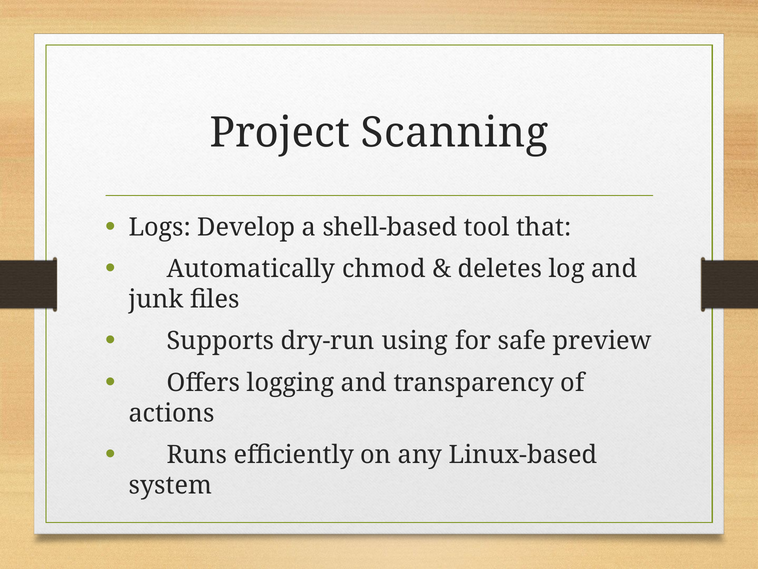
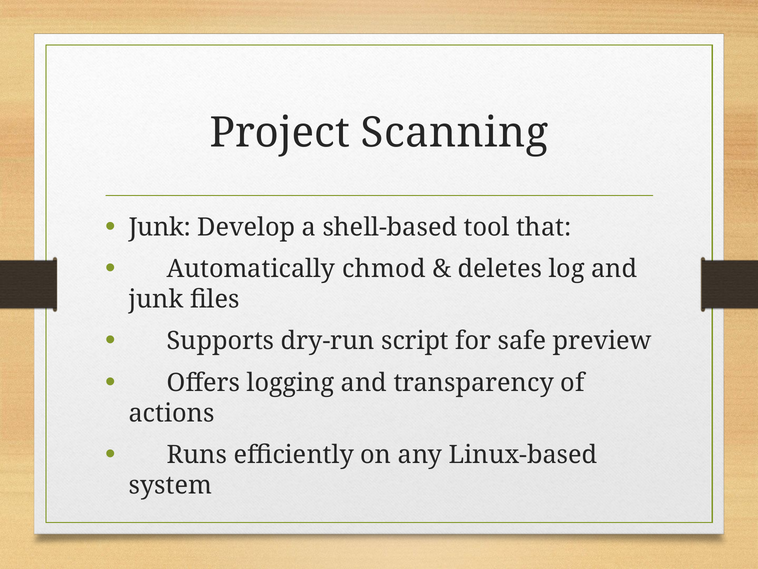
Logs: Logs -> Junk (160, 227)
using: using -> script (415, 341)
